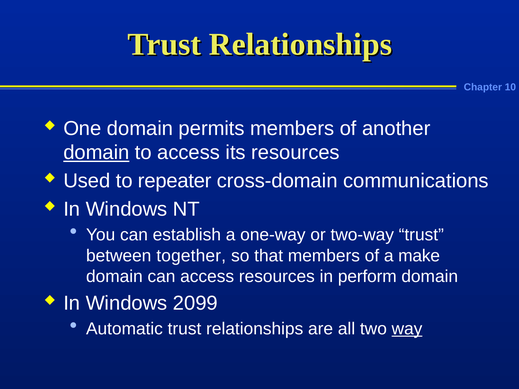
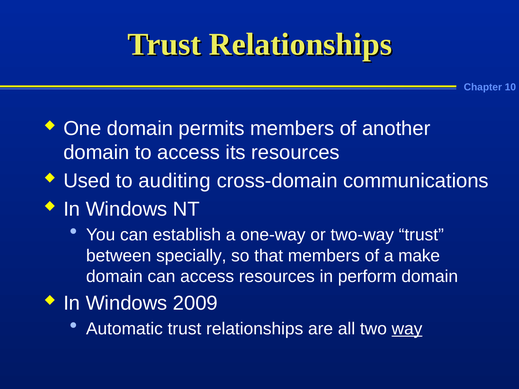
domain underline: present -> none (96, 153)
repeater: repeater -> auditing (175, 181)
together: together -> specially (191, 256)
2099: 2099 -> 2009 (195, 303)
